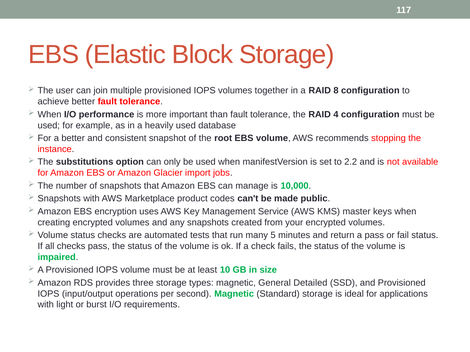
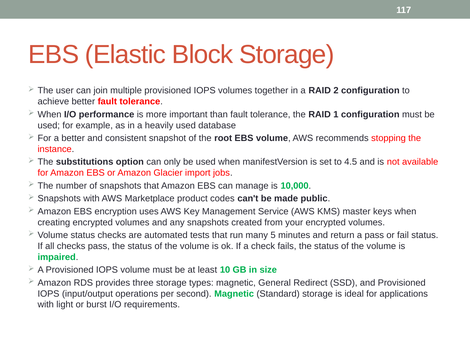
8: 8 -> 2 (336, 91)
4: 4 -> 1 (336, 115)
2.2: 2.2 -> 4.5 (351, 162)
Detailed: Detailed -> Redirect (310, 283)
